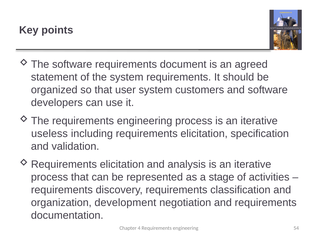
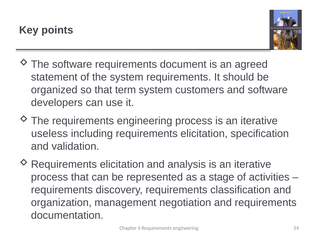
user: user -> term (126, 90)
development: development -> management (125, 202)
